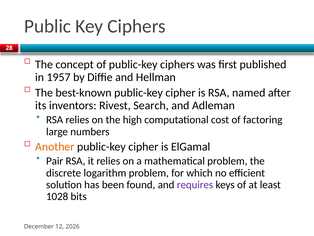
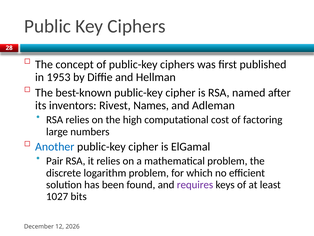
1957: 1957 -> 1953 (59, 77)
Search: Search -> Names (151, 105)
Another colour: orange -> blue (55, 146)
1028: 1028 -> 1027 (57, 196)
